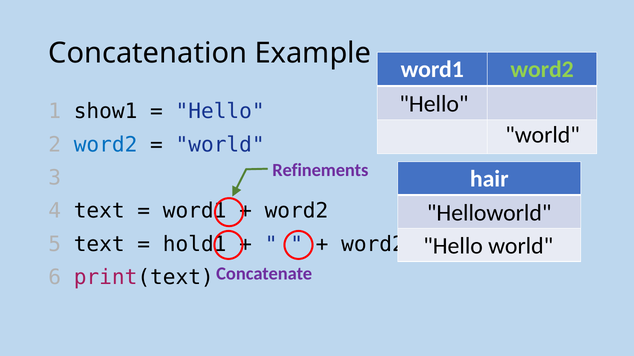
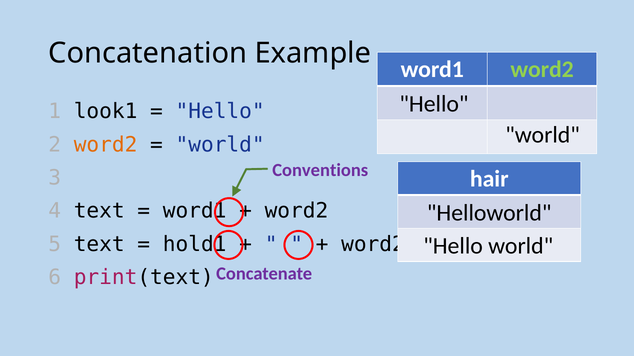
show1: show1 -> look1 (106, 111)
word2 colour: blue -> orange (106, 145)
Refinements: Refinements -> Conventions (320, 171)
